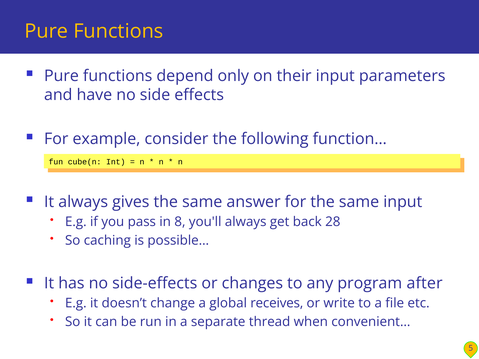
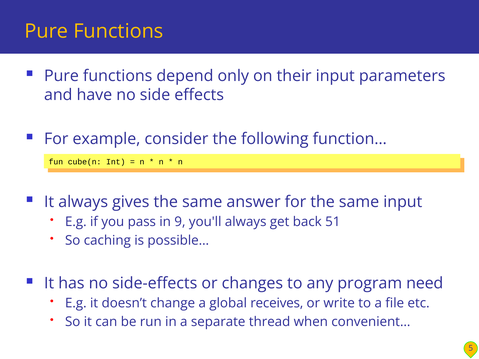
8: 8 -> 9 (180, 222)
28: 28 -> 51 (333, 222)
after: after -> need (425, 283)
